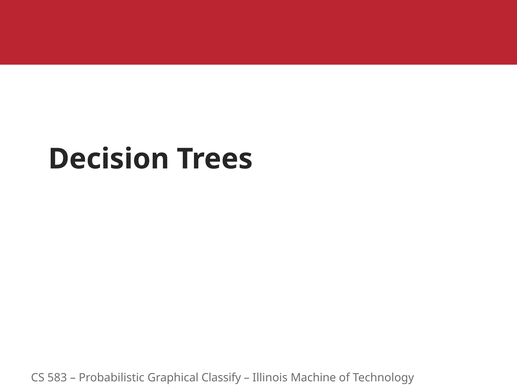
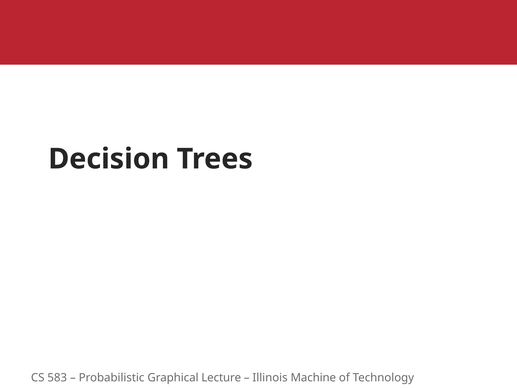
Classify: Classify -> Lecture (221, 377)
